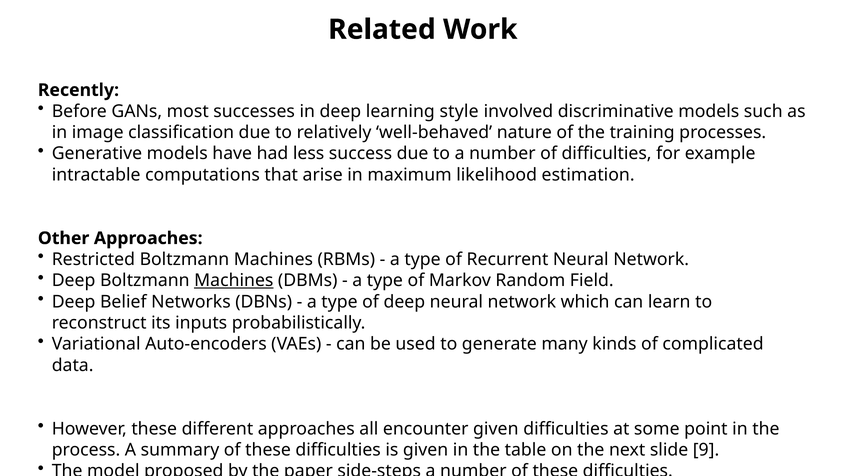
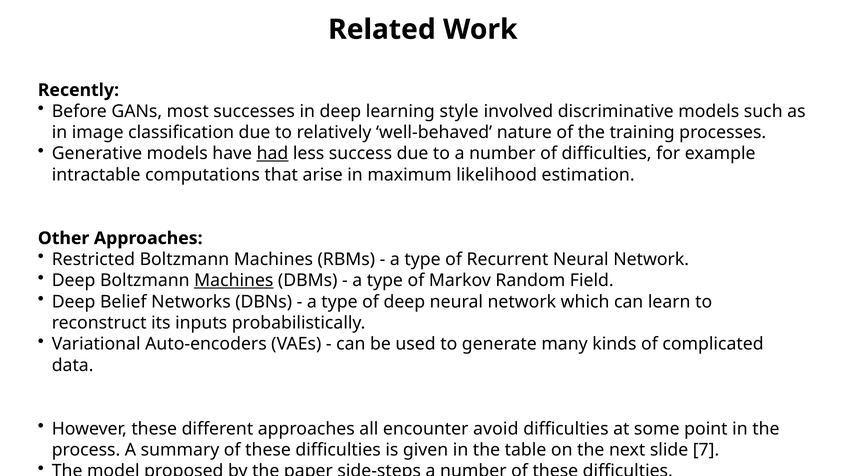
had underline: none -> present (272, 154)
encounter given: given -> avoid (496, 429)
9: 9 -> 7 (706, 450)
